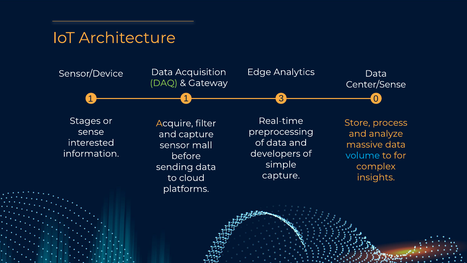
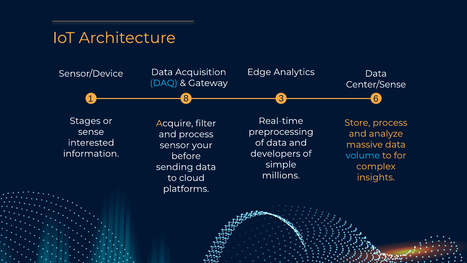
DAQ colour: light green -> light blue (164, 83)
1 1: 1 -> 8 (186, 98)
0: 0 -> 6 (376, 99)
and capture: capture -> process (196, 134)
mall: mall -> your (202, 145)
capture: capture -> millions (281, 175)
